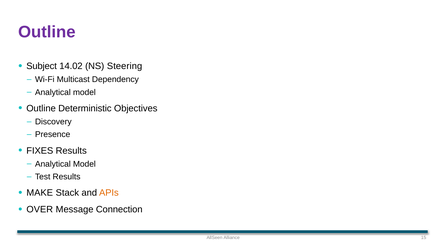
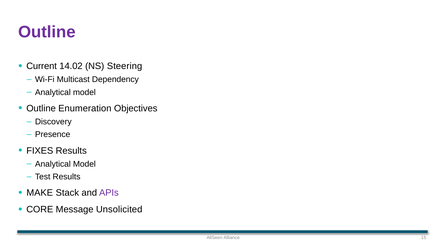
Subject: Subject -> Current (42, 66)
Deterministic: Deterministic -> Enumeration (85, 109)
APIs colour: orange -> purple (109, 193)
OVER: OVER -> CORE (40, 210)
Connection: Connection -> Unsolicited (119, 210)
